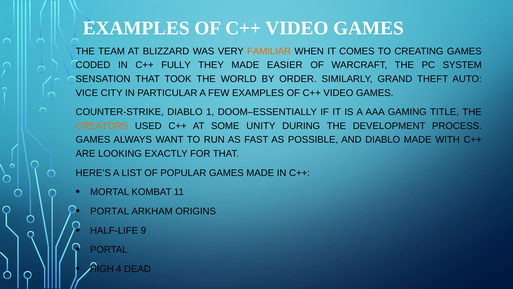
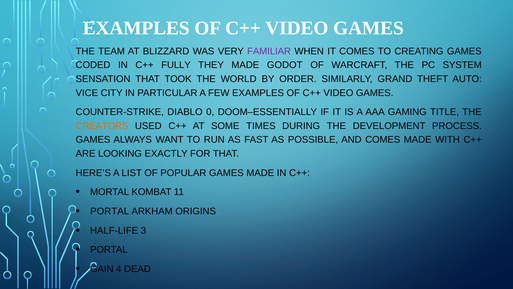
FAMILIAR colour: orange -> purple (269, 51)
EASIER: EASIER -> GODOT (285, 65)
1: 1 -> 0 (210, 112)
UNITY: UNITY -> TIMES (261, 126)
AND DIABLO: DIABLO -> COMES (383, 140)
9: 9 -> 3 (143, 230)
HIGH: HIGH -> GAIN (102, 269)
